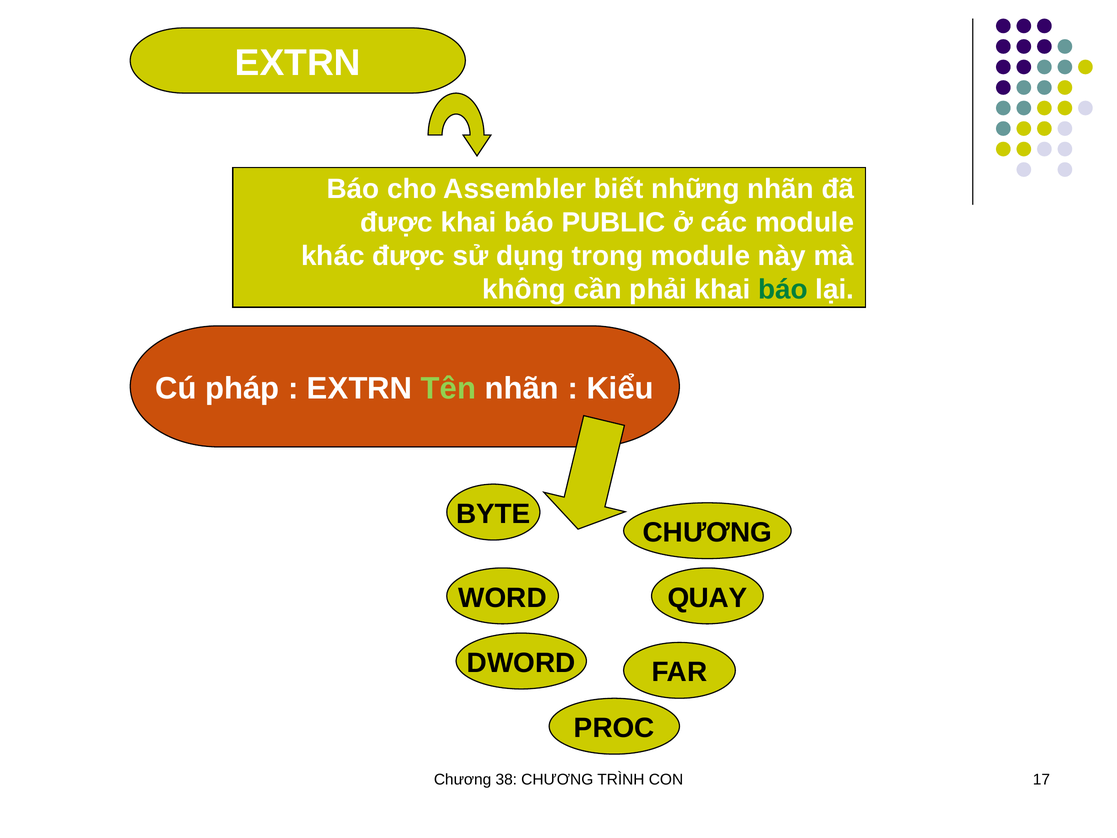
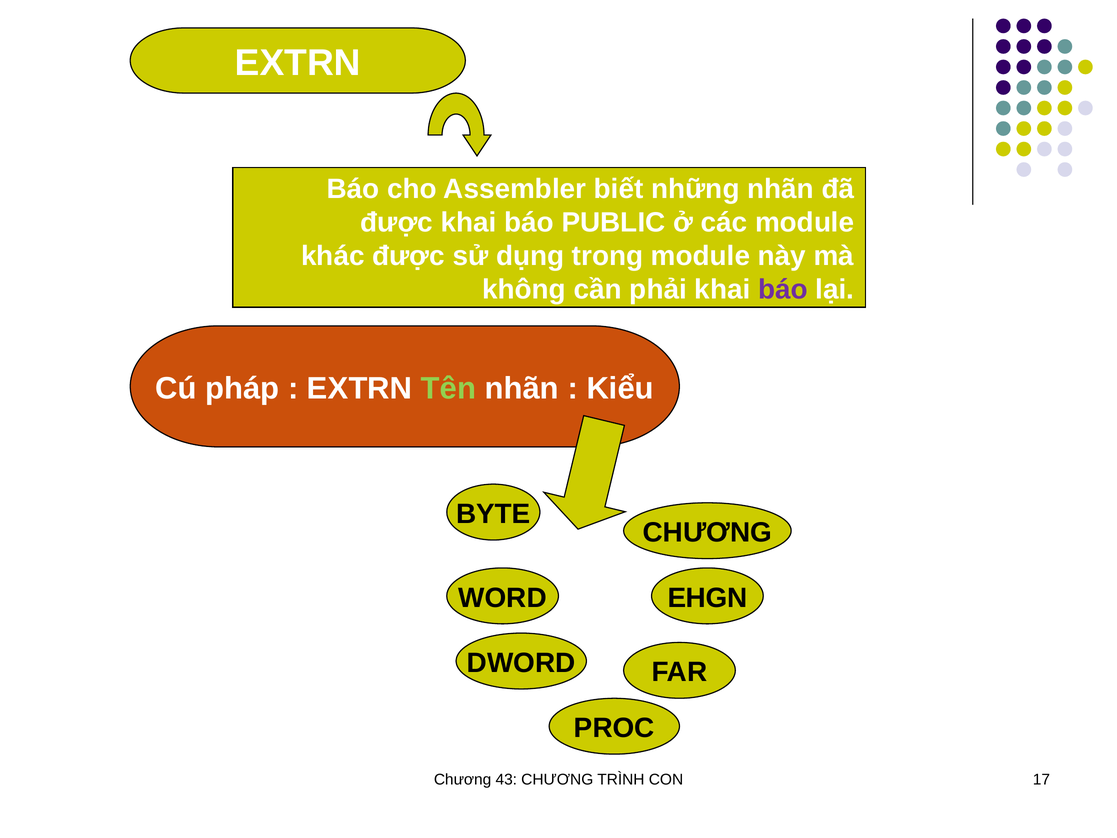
báo colour: green -> purple (783, 290)
QUAY: QUAY -> EHGN (707, 598)
38: 38 -> 43 (506, 779)
